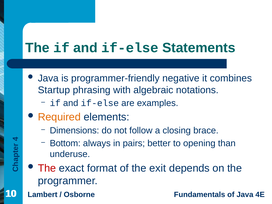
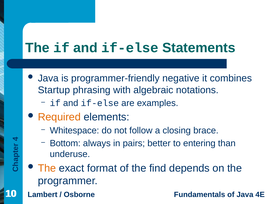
Dimensions: Dimensions -> Whitespace (74, 131)
opening: opening -> entering (199, 143)
The colour: red -> orange (47, 168)
exit: exit -> find (158, 168)
